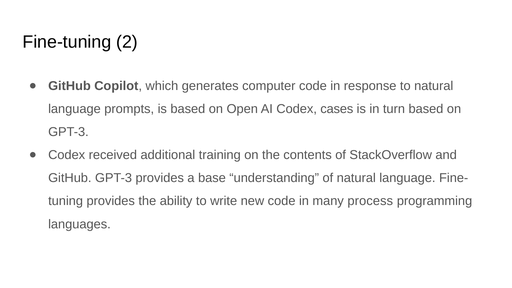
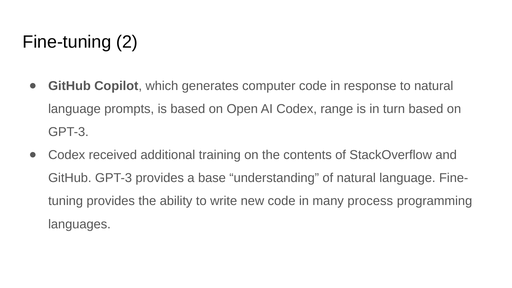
cases: cases -> range (337, 109)
